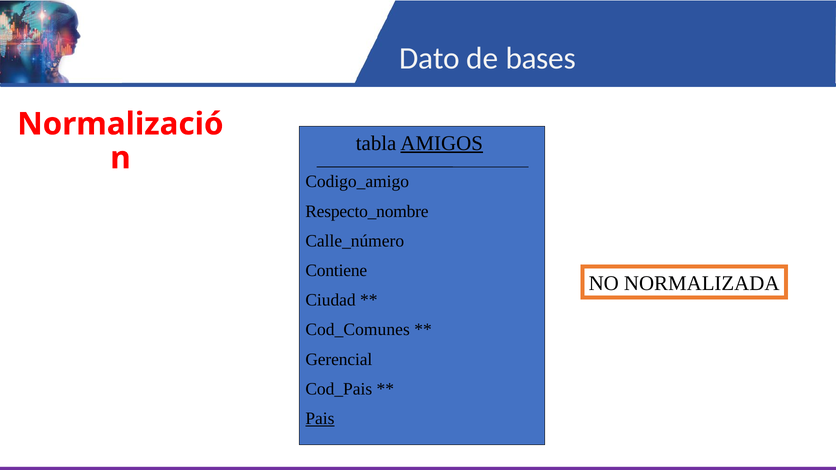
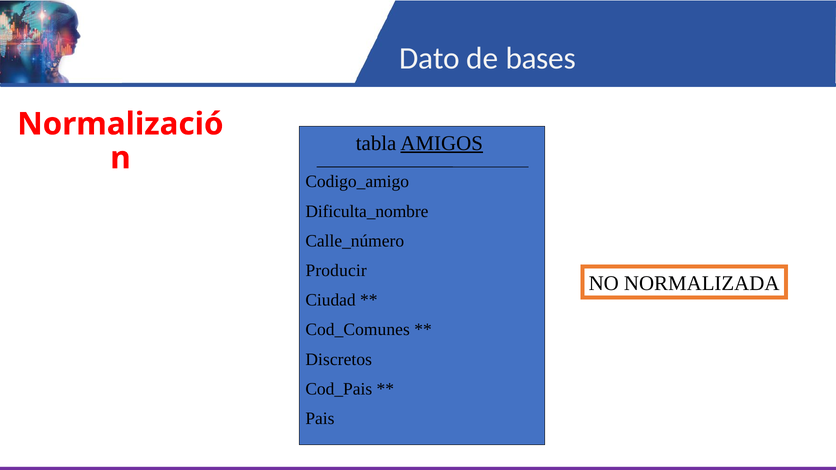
Respecto_nombre: Respecto_nombre -> Dificulta_nombre (367, 211)
Contiene: Contiene -> Producir (336, 271)
Gerencial: Gerencial -> Discretos (339, 360)
Pais underline: present -> none (320, 419)
